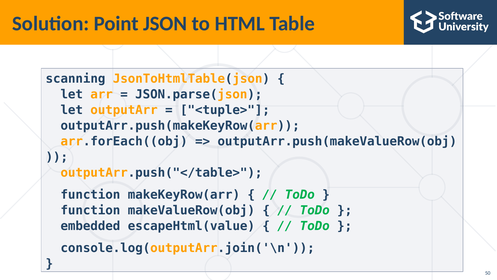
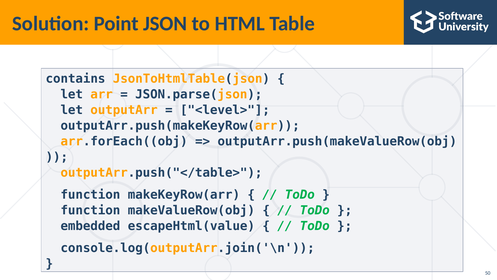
scanning: scanning -> contains (75, 79)
<tuple>: <tuple> -> <level> (225, 110)
